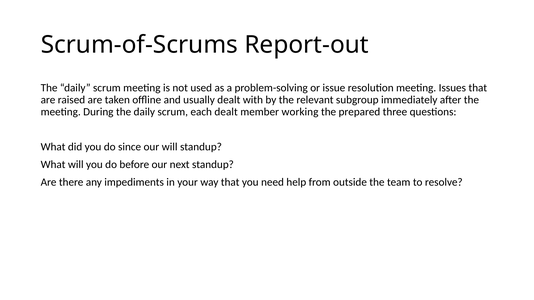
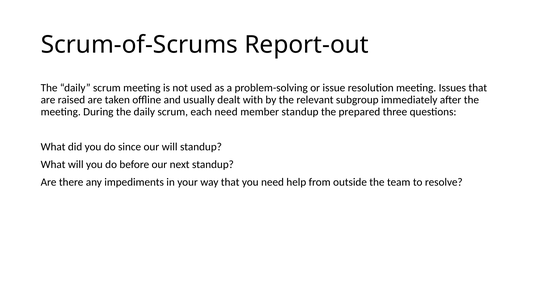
each dealt: dealt -> need (226, 112)
member working: working -> standup (300, 112)
